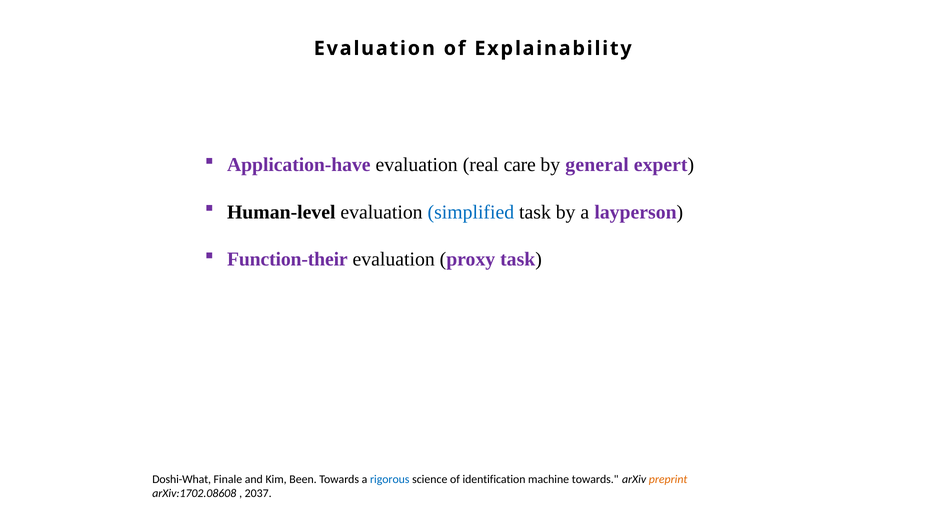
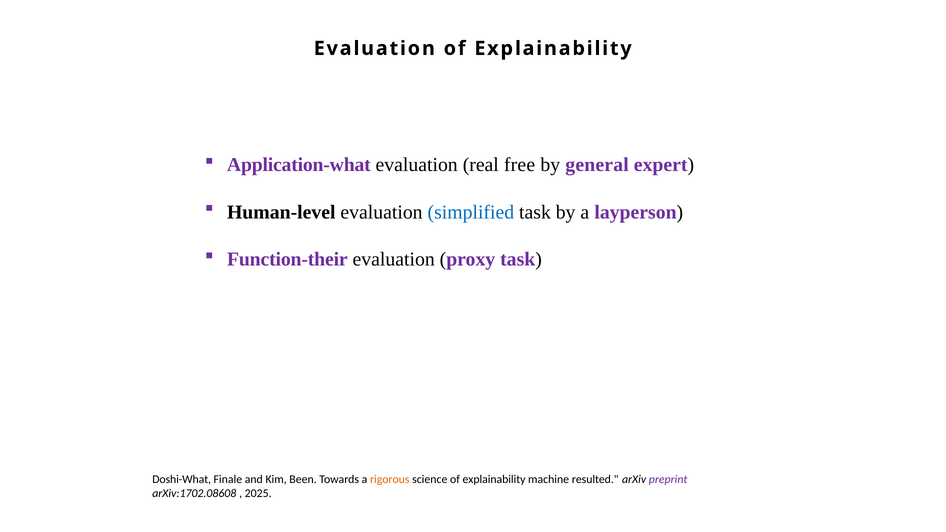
Application-have: Application-have -> Application-what (299, 165)
care: care -> free (520, 165)
rigorous colour: blue -> orange (390, 479)
science of identification: identification -> explainability (494, 479)
machine towards: towards -> resulted (595, 479)
preprint colour: orange -> purple (668, 479)
2037: 2037 -> 2025 (258, 494)
